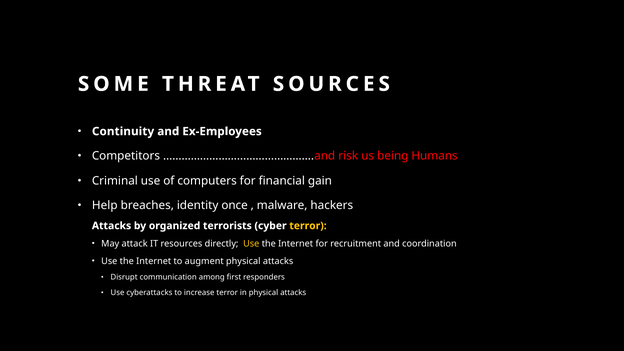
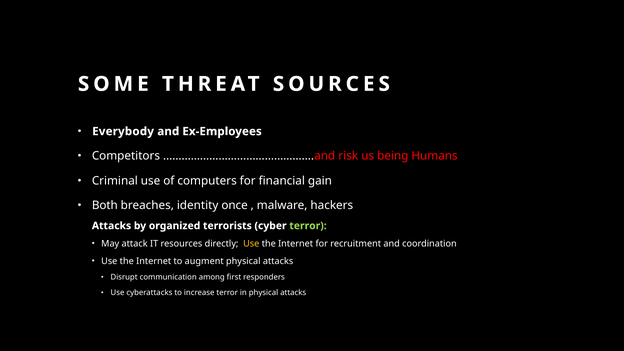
Continuity: Continuity -> Everybody (123, 131)
Help: Help -> Both (105, 206)
terror colour: yellow -> light green (308, 226)
